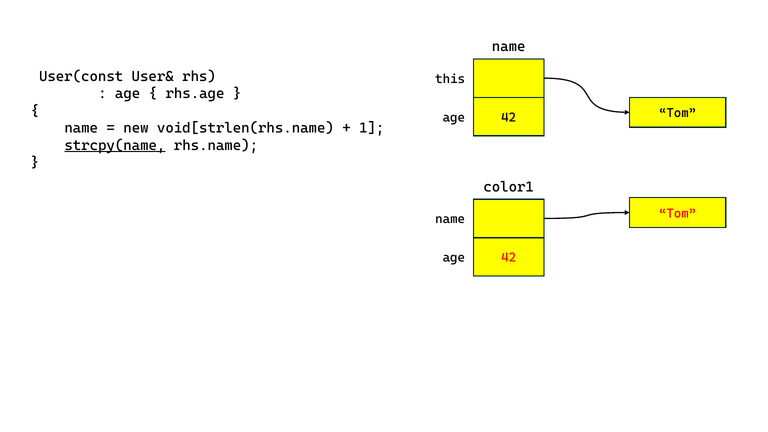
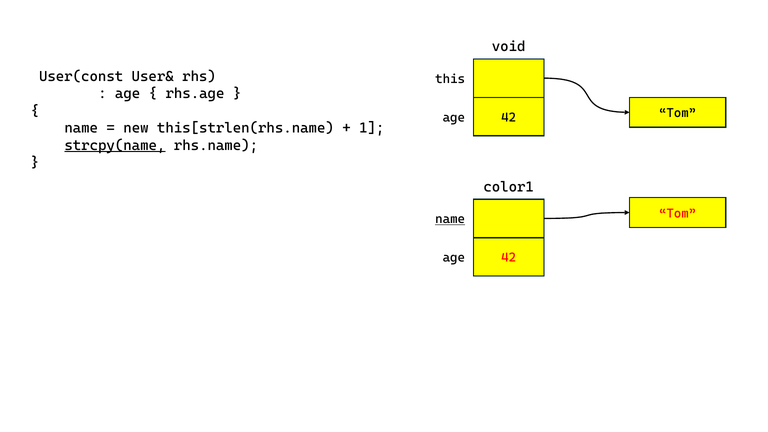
name: name -> void (509, 47)
void[strlen(rhs.name: void[strlen(rhs.name -> this[strlen(rhs.name (245, 128)
name underline: none -> present (450, 219)
